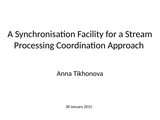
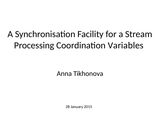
Approach: Approach -> Variables (126, 45)
